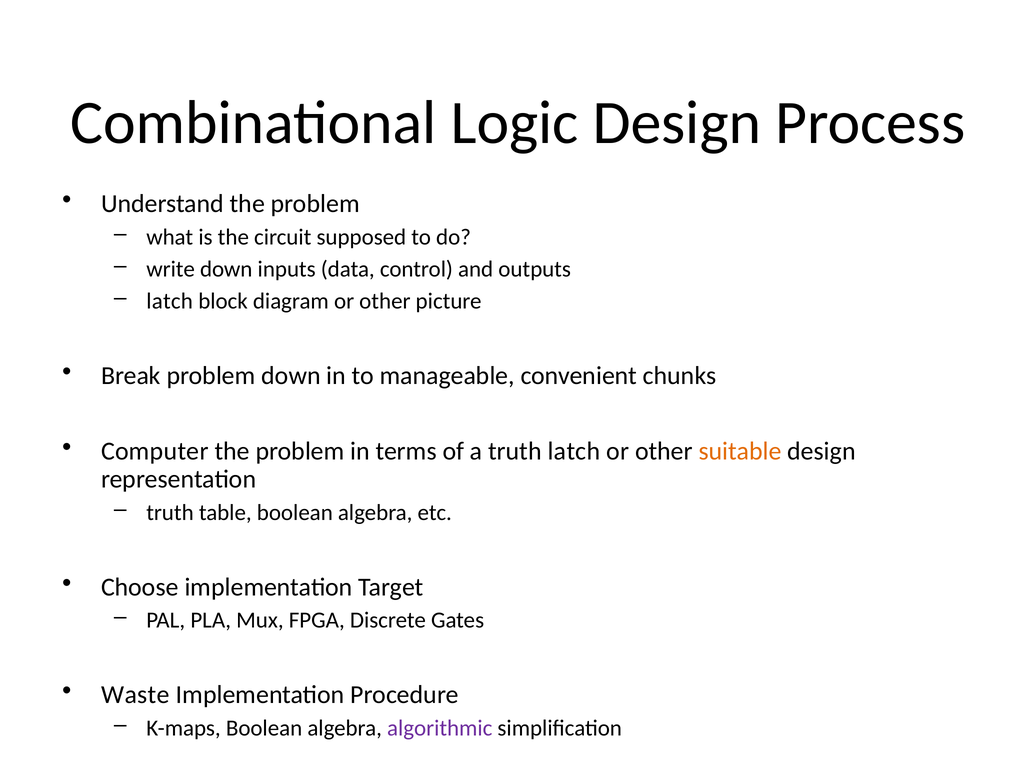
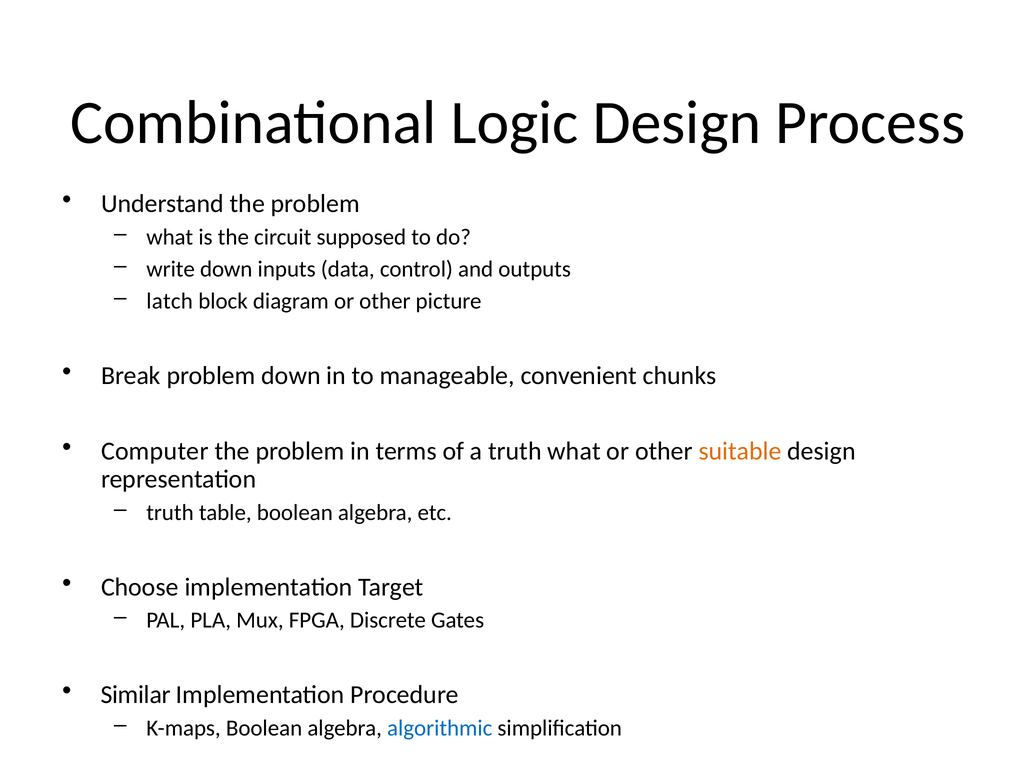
truth latch: latch -> what (574, 451)
Waste: Waste -> Similar (136, 695)
algorithmic colour: purple -> blue (440, 728)
